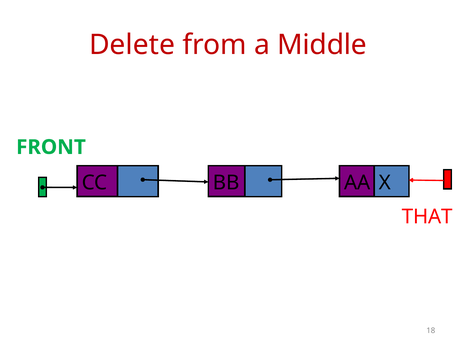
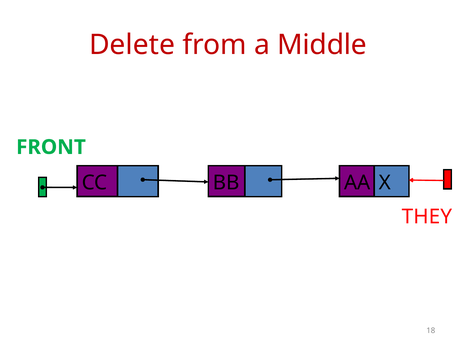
THAT: THAT -> THEY (427, 217)
